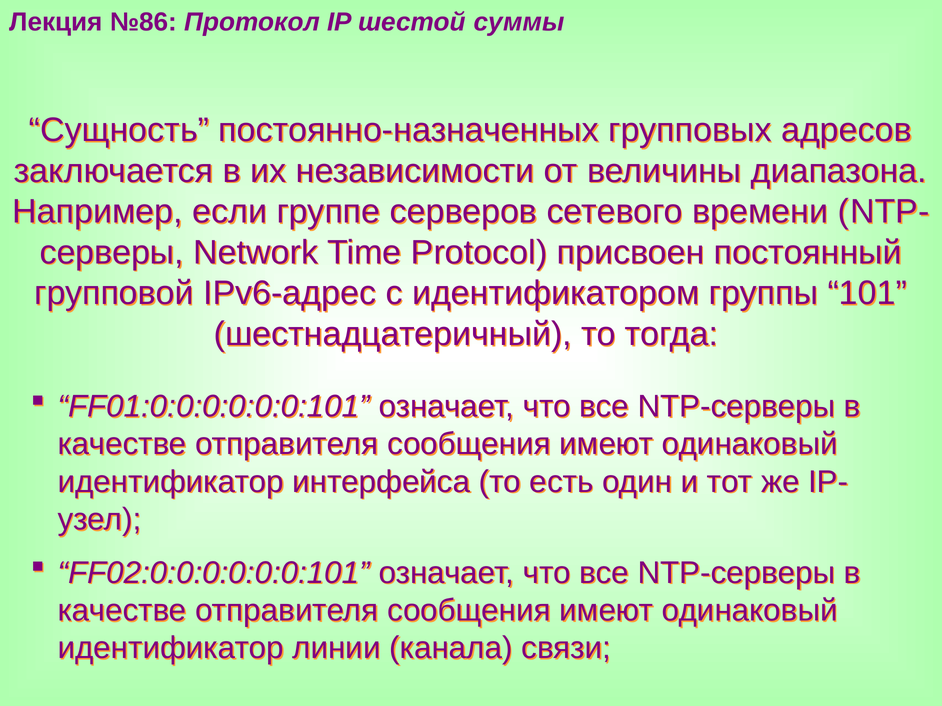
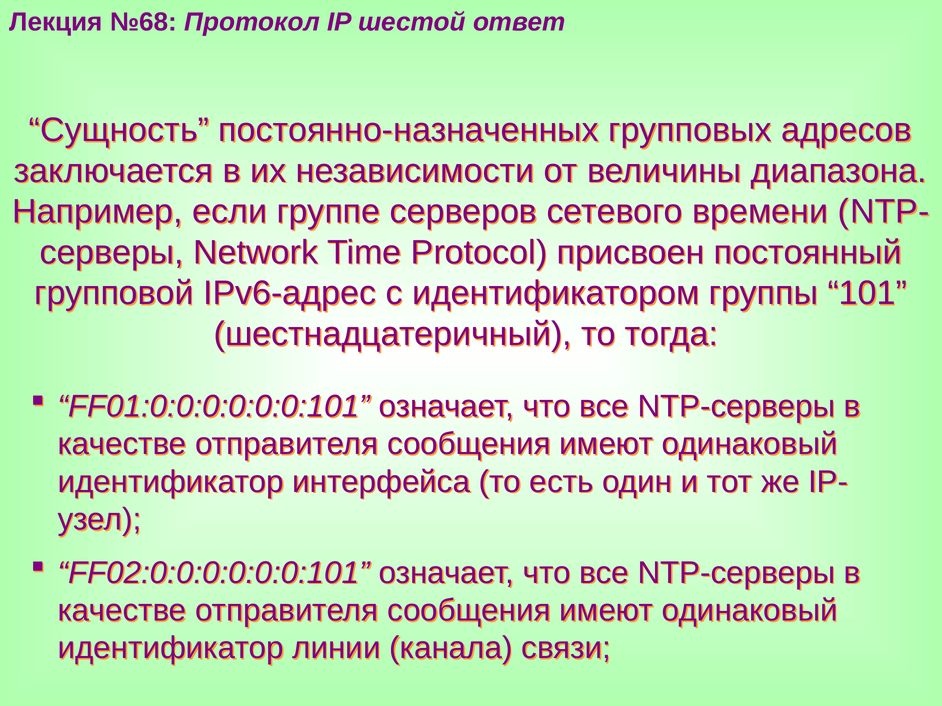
№86: №86 -> №68 (144, 22)
суммы: суммы -> ответ (519, 22)
